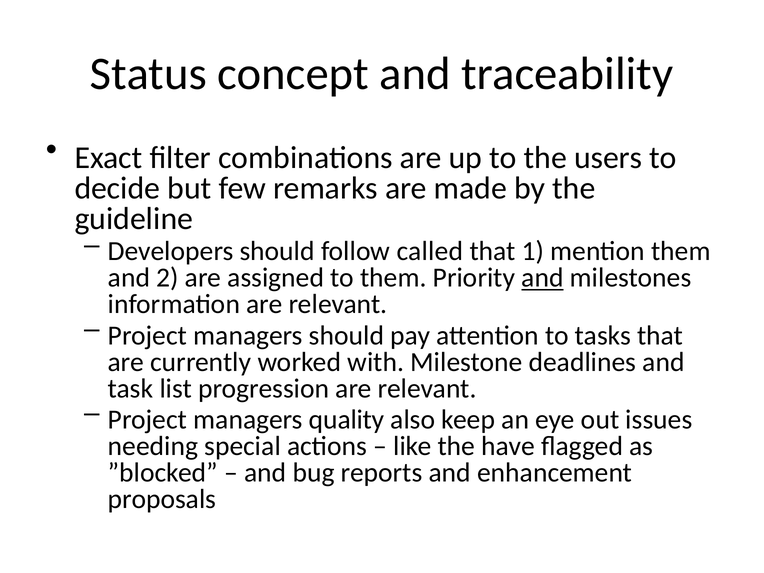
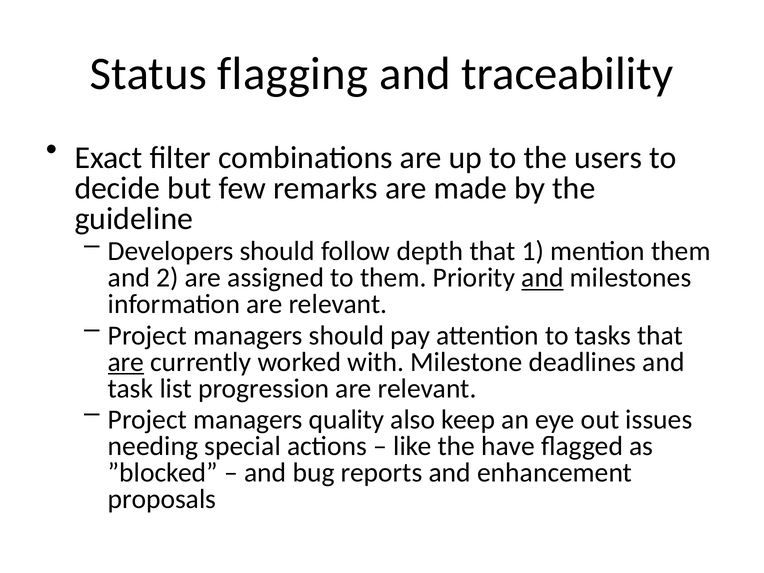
concept: concept -> flagging (293, 74)
called: called -> depth (430, 251)
are underline: none -> present (126, 362)
